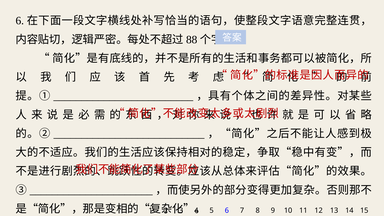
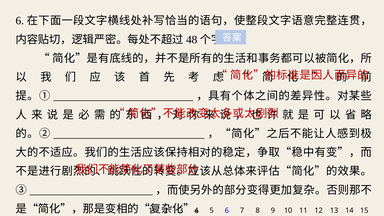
88: 88 -> 48 (192, 40)
